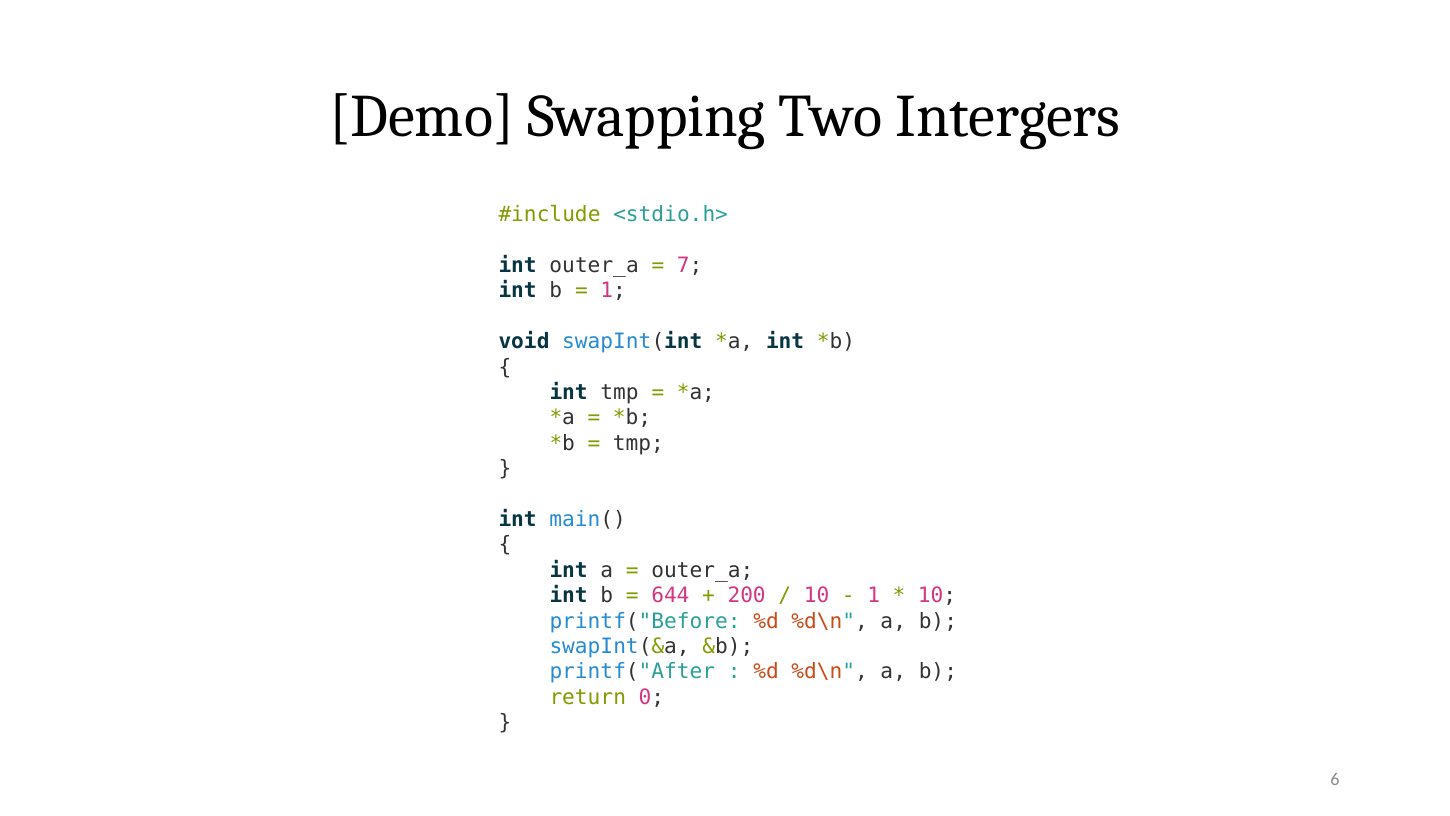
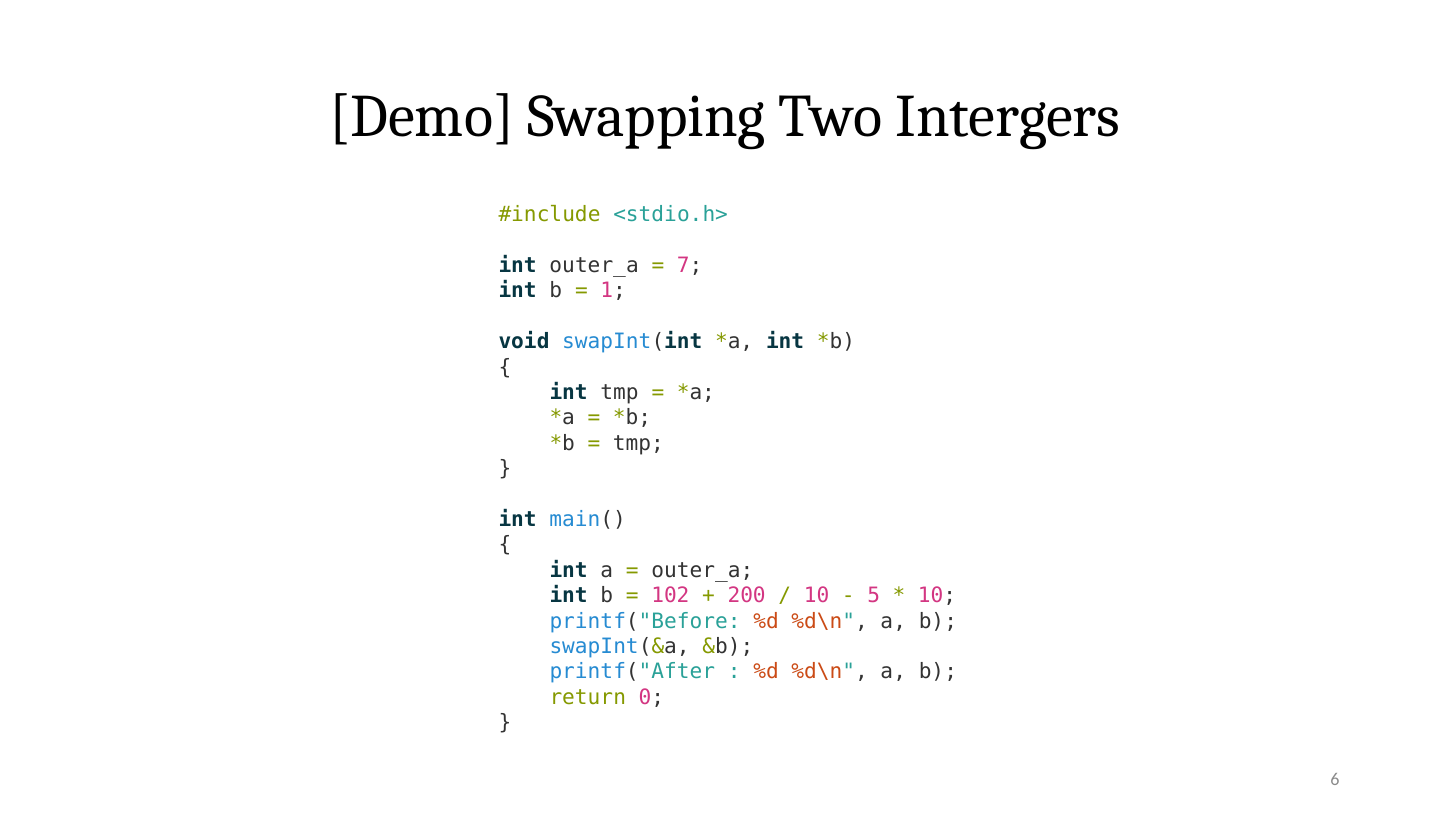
644: 644 -> 102 (670, 595)
1: 1 -> 5 (874, 595)
